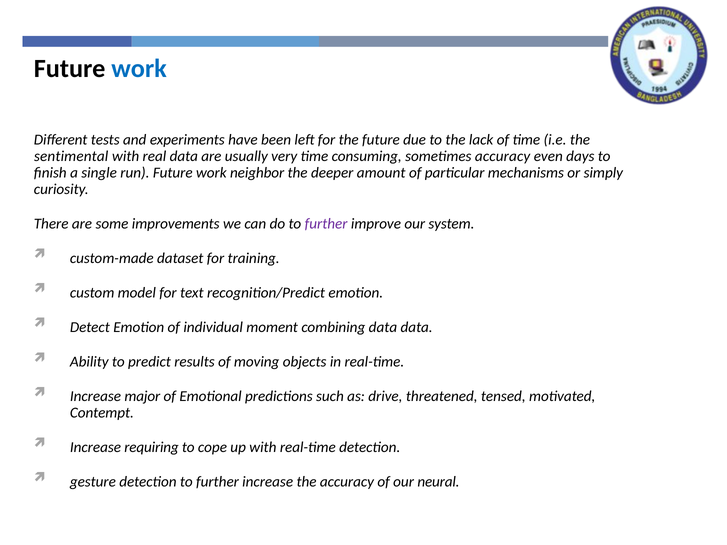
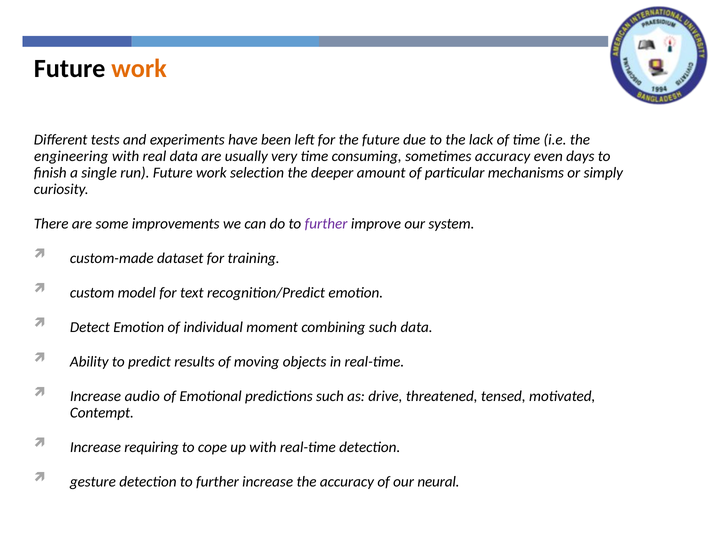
work colour: blue -> orange (139, 69)
sentimental: sentimental -> engineering (71, 156)
neighbor: neighbor -> selection (257, 173)
combining data: data -> such (383, 327)
major: major -> audio (142, 396)
